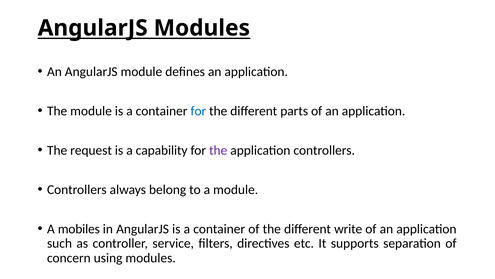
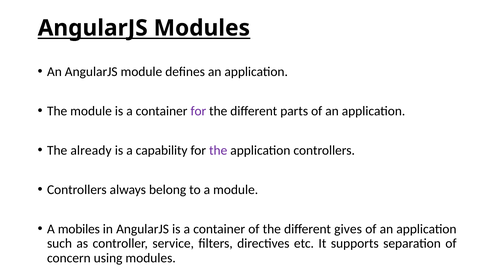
for colour: blue -> purple (198, 111)
request: request -> already (91, 150)
write: write -> gives (348, 229)
